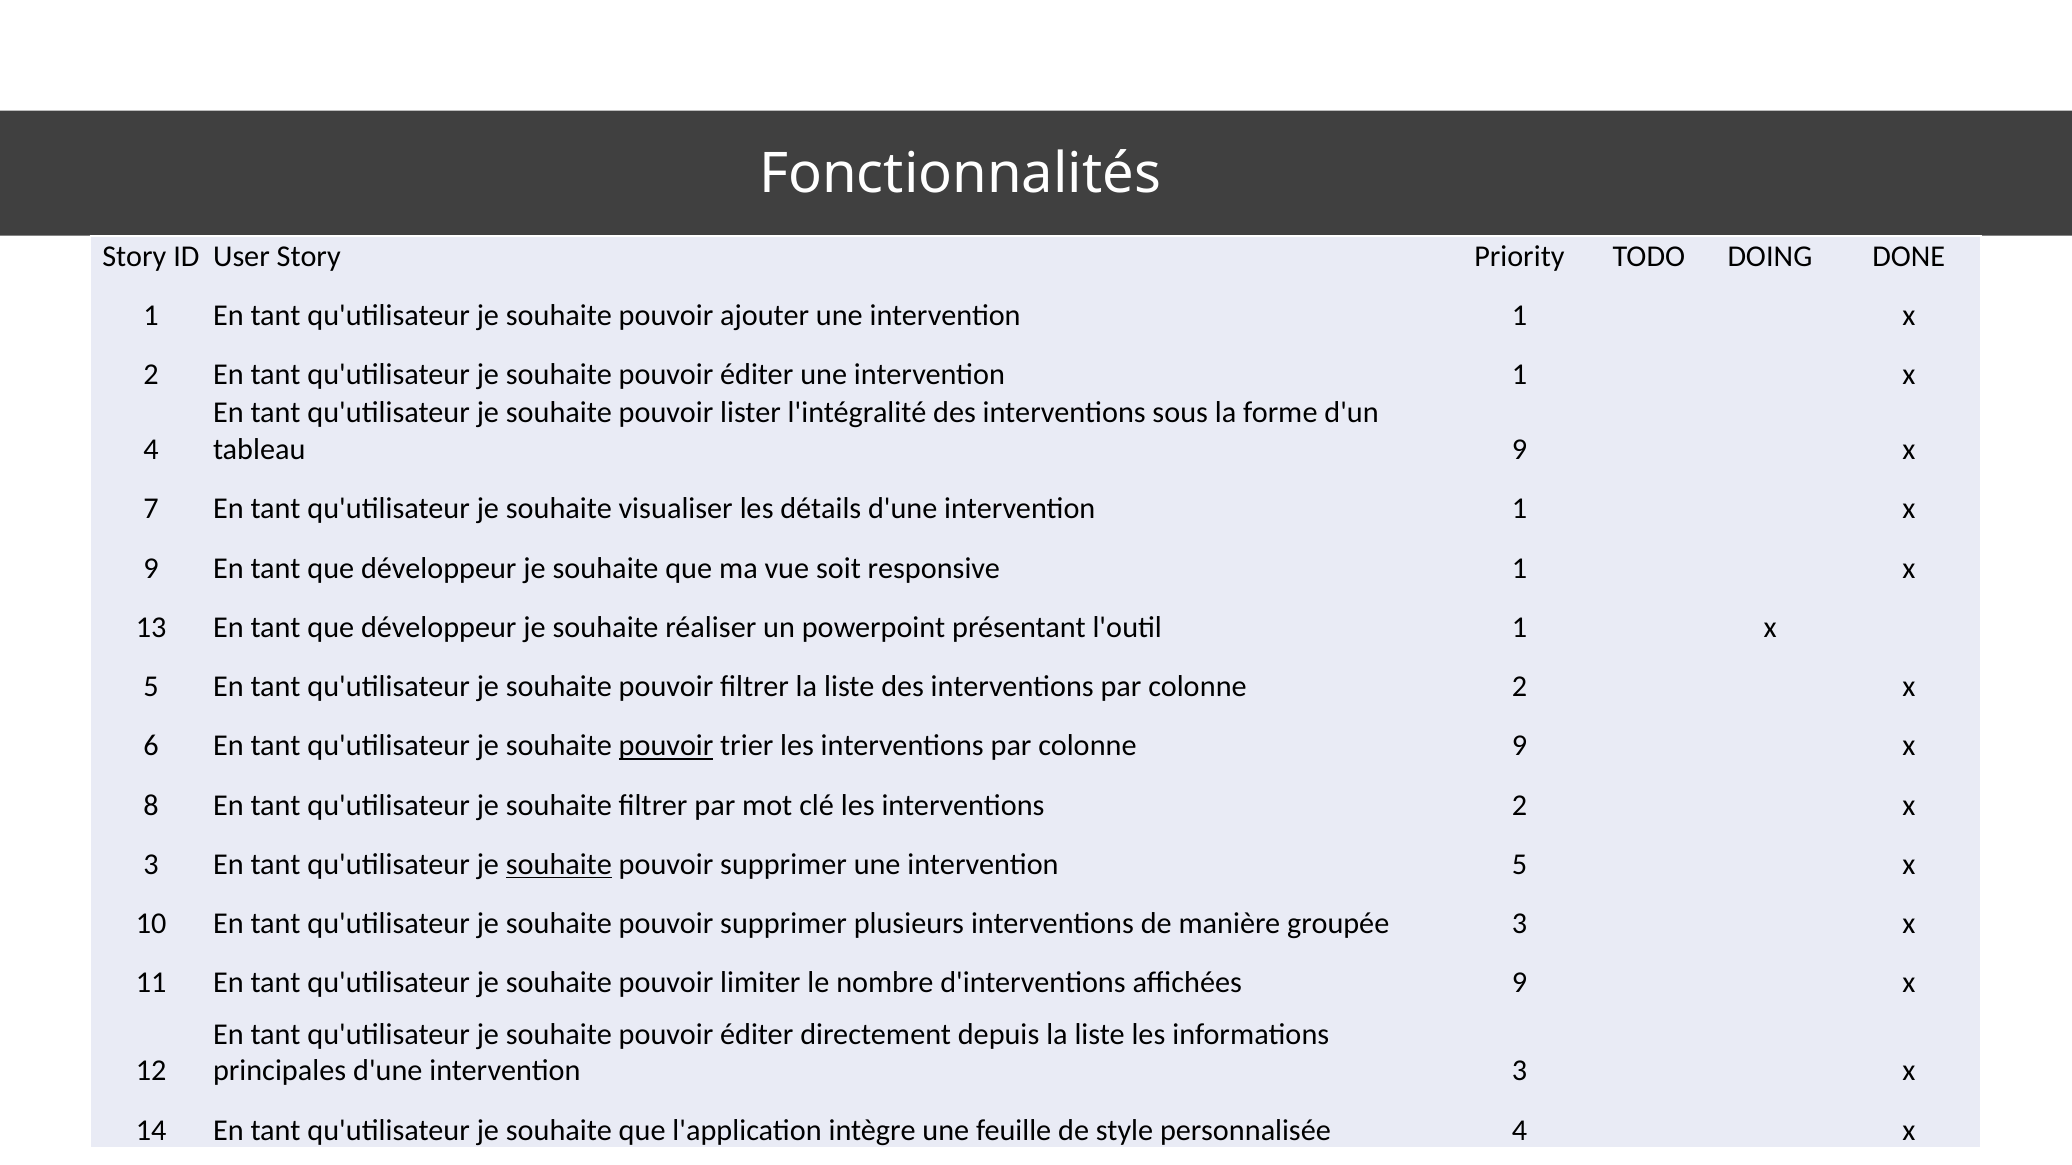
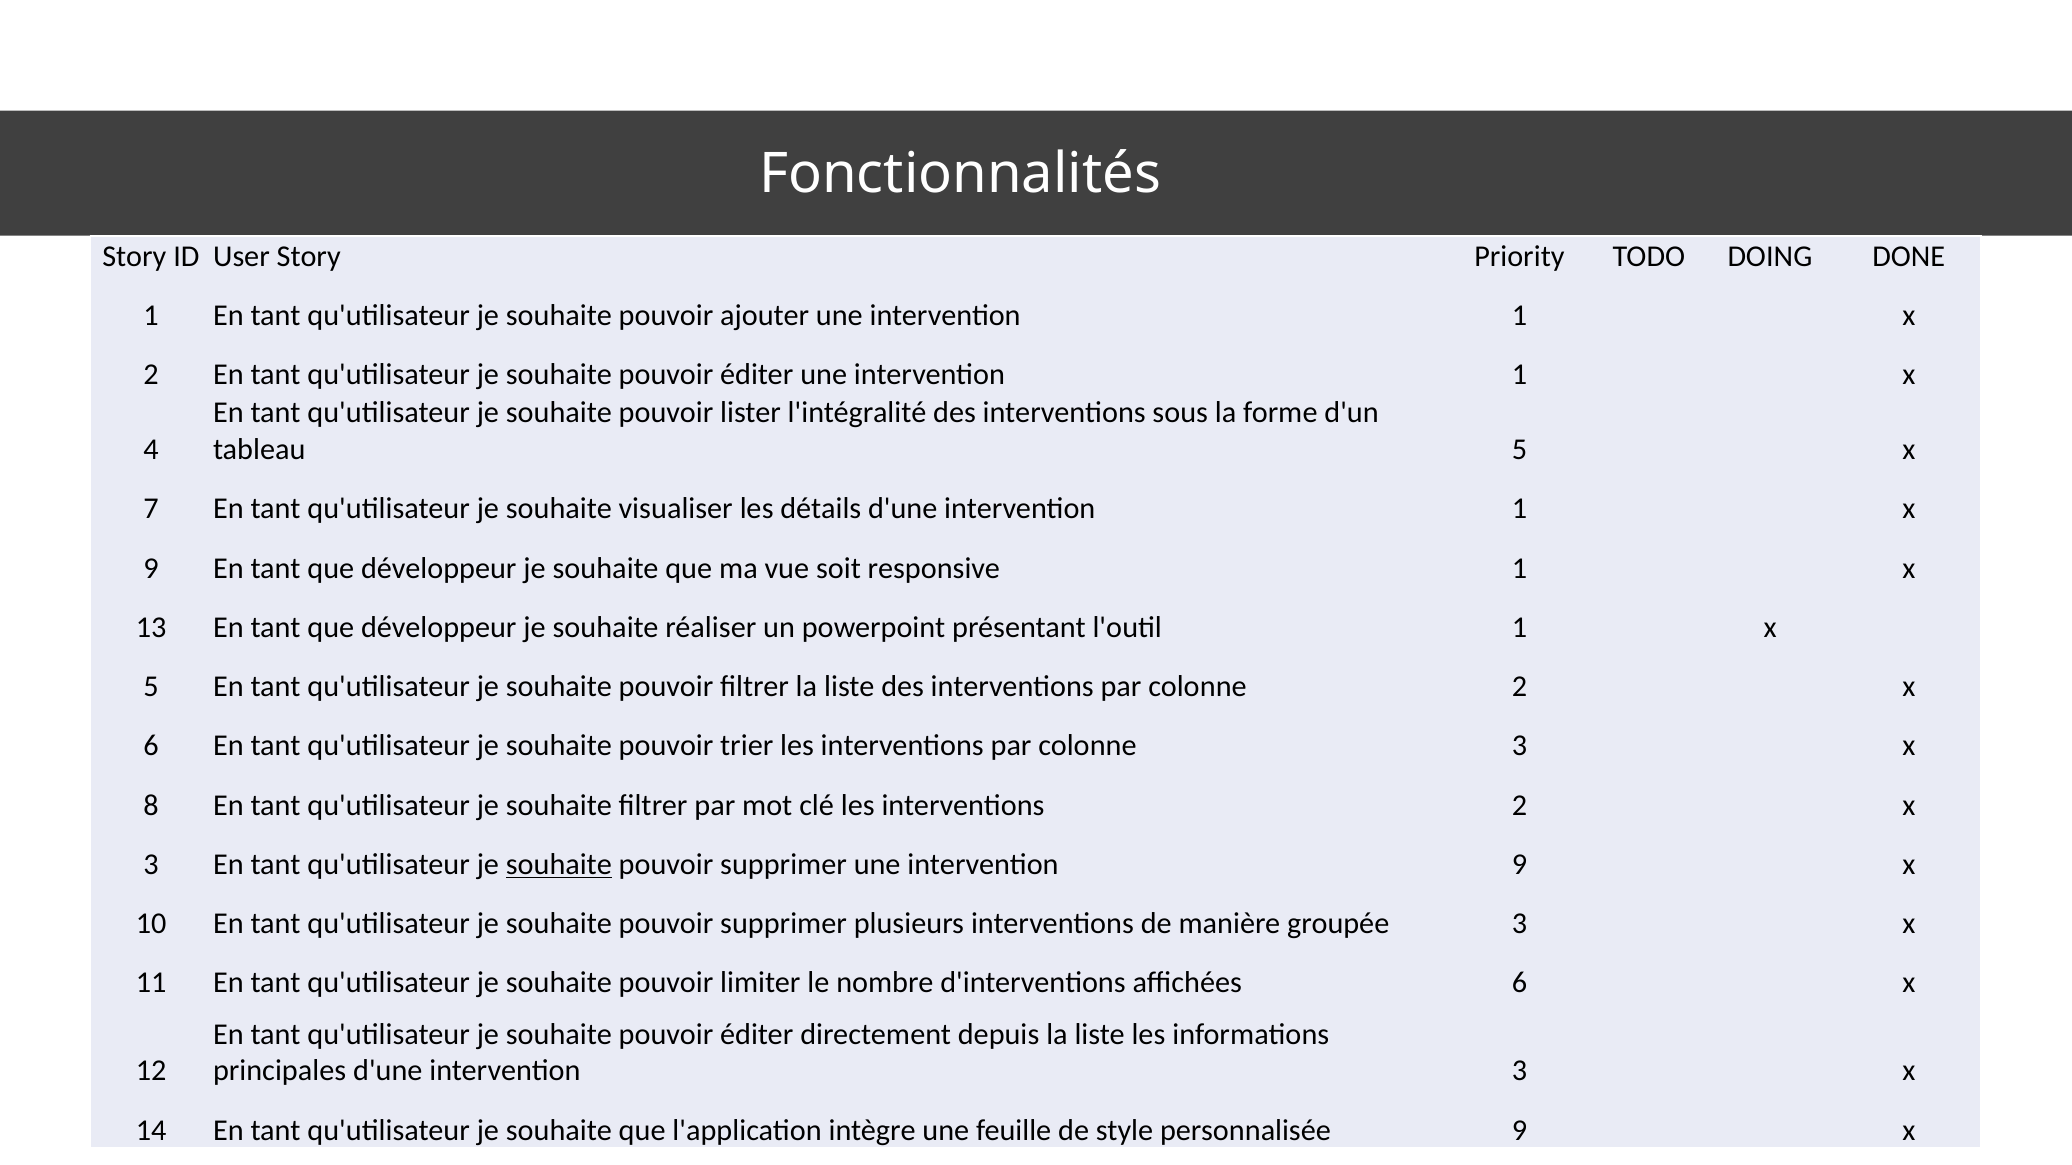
tableau 9: 9 -> 5 (1519, 450)
pouvoir underline: present -> none (666, 746)
colonne 9: 9 -> 3 (1519, 746)
intervention 5: 5 -> 9 (1519, 865)
affichées 9: 9 -> 6 (1519, 983)
personnalisée 4: 4 -> 9 (1519, 1131)
